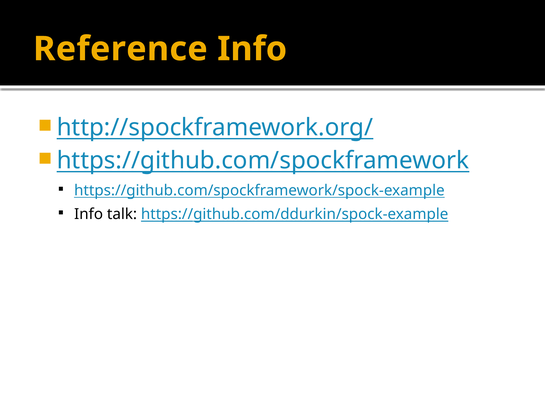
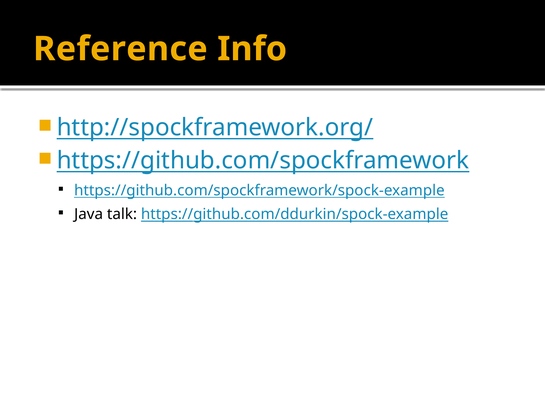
Info: Info -> Java (89, 214)
